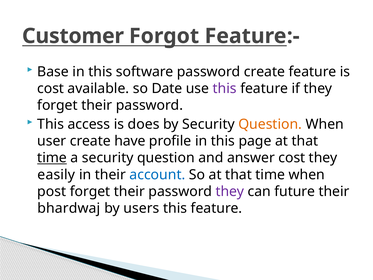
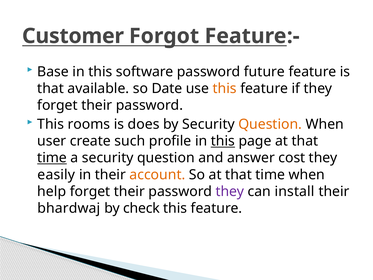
password create: create -> future (264, 72)
cost: cost -> that (51, 88)
this colour: purple -> orange (225, 88)
access: access -> rooms (89, 124)
have: have -> such (130, 141)
this underline: none -> present (223, 141)
account colour: blue -> orange (157, 175)
post: post -> help (52, 191)
future: future -> install (295, 191)
users: users -> check (141, 208)
